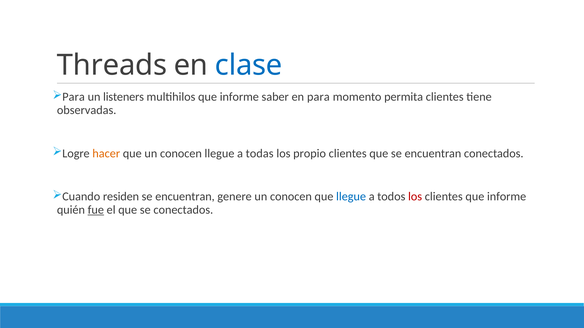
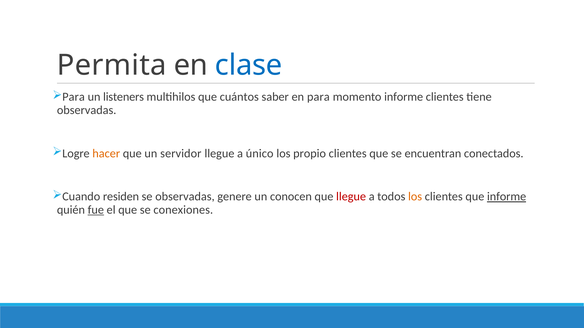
Threads: Threads -> Permita (112, 65)
multihilos que informe: informe -> cuántos (239, 97)
momento permita: permita -> informe (404, 97)
que un conocen: conocen -> servidor (181, 154)
todas: todas -> único (260, 154)
encuentran: encuentran -> observadas (185, 197)
llegue colour: blue -> red (351, 197)
los colour: red -> orange (415, 197)
informe underline: none -> present (507, 197)
se conectados: conectados -> conexiones (183, 210)
